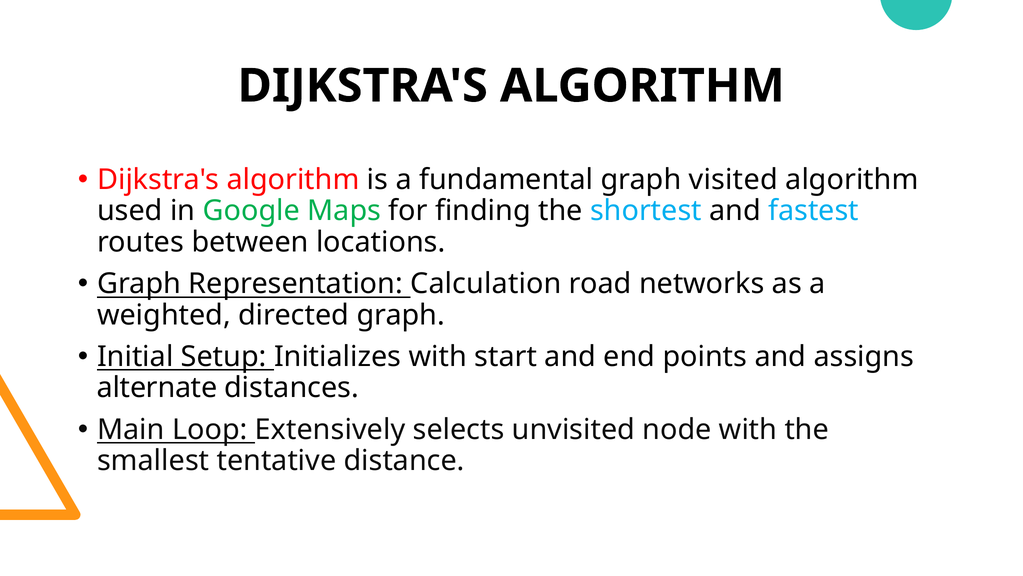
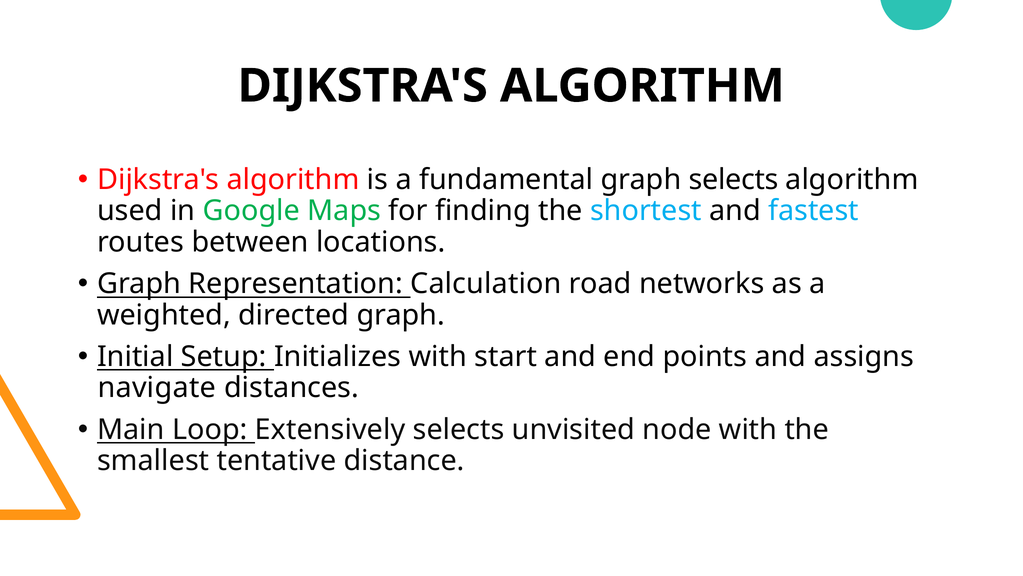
graph visited: visited -> selects (734, 180)
alternate: alternate -> navigate (157, 388)
